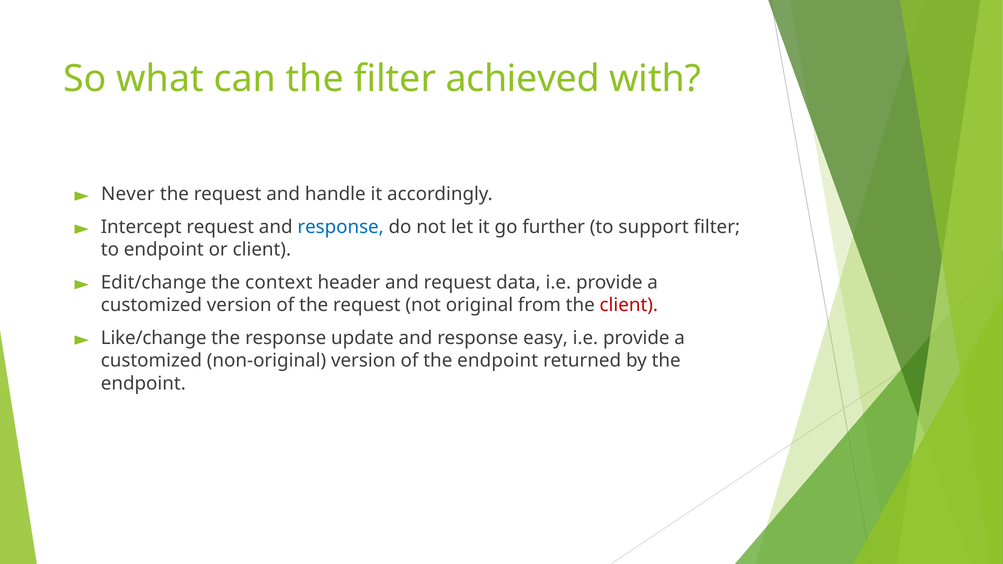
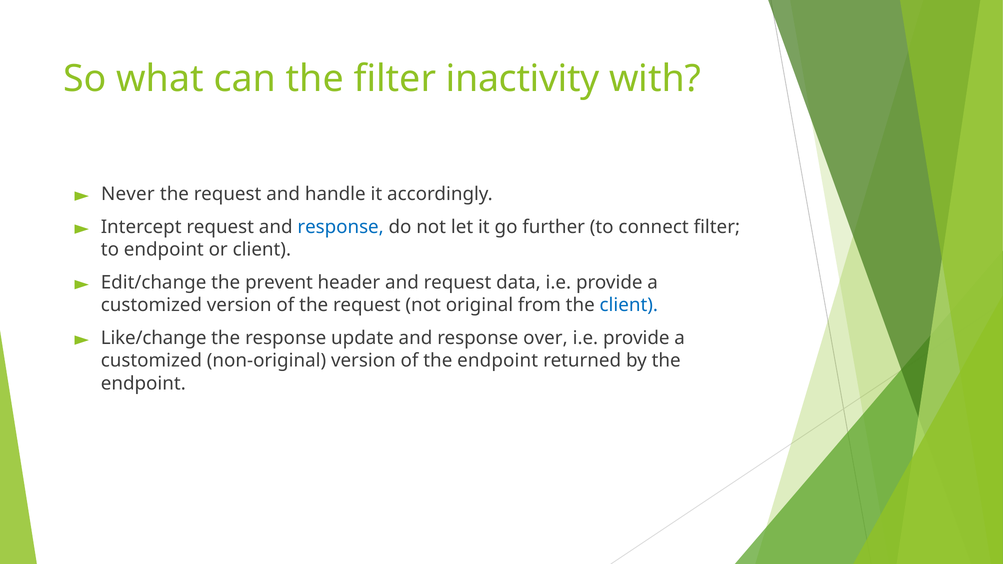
achieved: achieved -> inactivity (523, 79)
support: support -> connect (654, 227)
context: context -> prevent (279, 283)
client colour: red -> blue (629, 305)
easy: easy -> over (545, 338)
